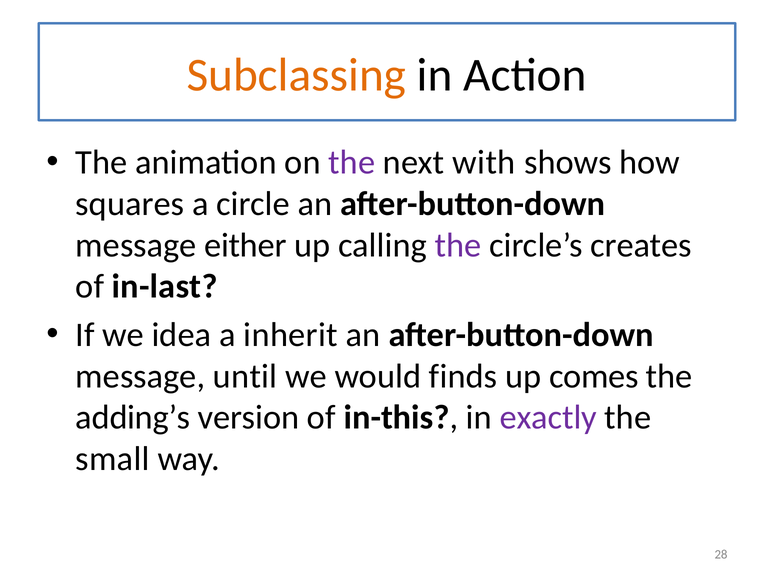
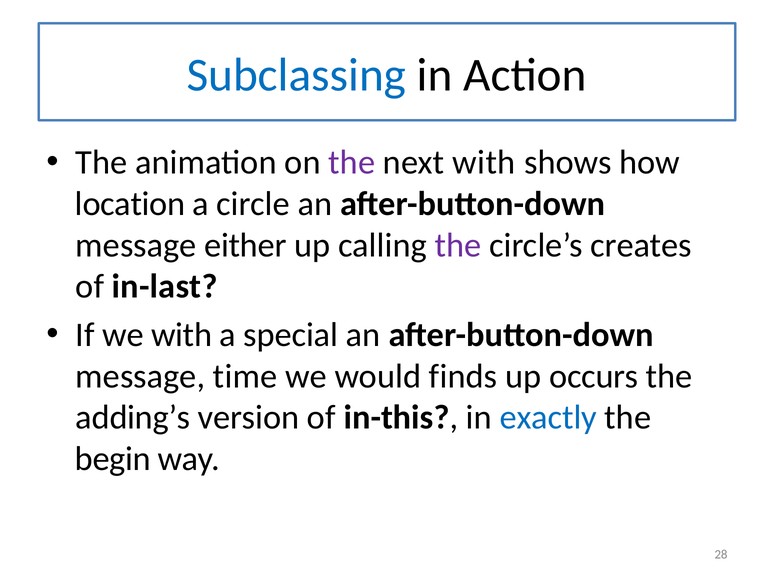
Subclassing colour: orange -> blue (296, 75)
squares: squares -> location (130, 204)
we idea: idea -> with (182, 335)
inherit: inherit -> special (291, 335)
until: until -> time (245, 376)
comes: comes -> occurs (594, 376)
exactly colour: purple -> blue (548, 417)
small: small -> begin (113, 459)
